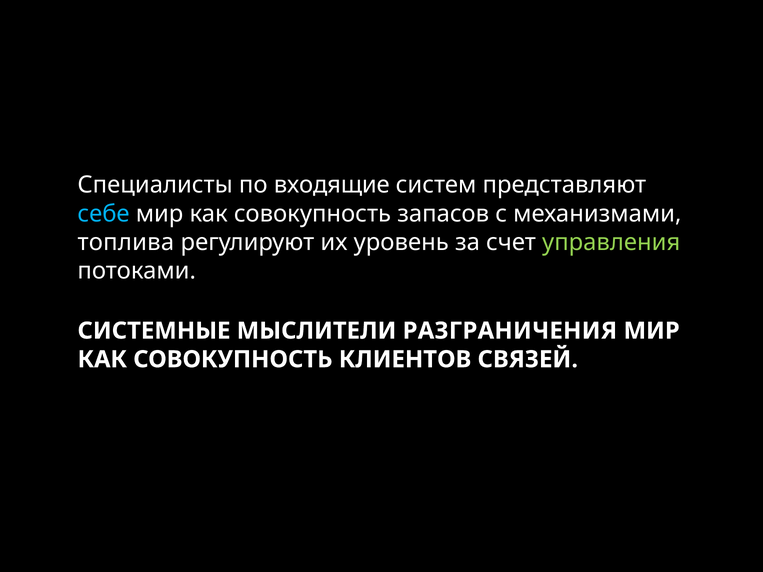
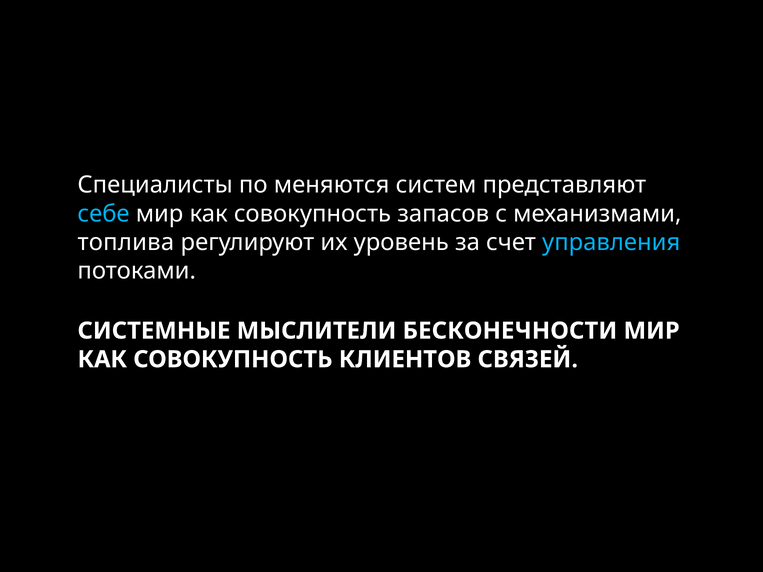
входящие: входящие -> меняются (332, 185)
управления colour: light green -> light blue (611, 242)
РАЗГРАНИЧЕНИЯ: РАЗГРАНИЧЕНИЯ -> БЕСКОНЕЧНОСТИ (510, 331)
